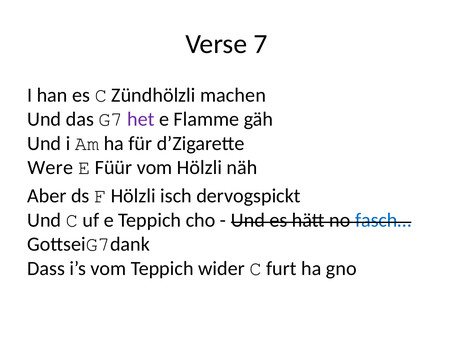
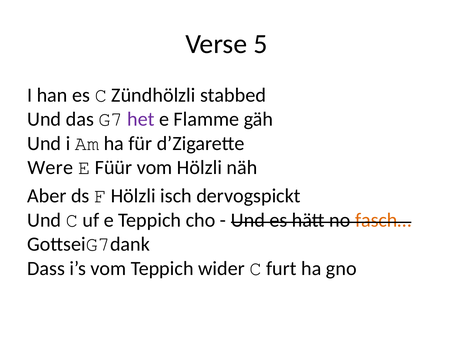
7: 7 -> 5 (260, 44)
machen: machen -> stabbed (233, 95)
fasch… colour: blue -> orange (383, 220)
